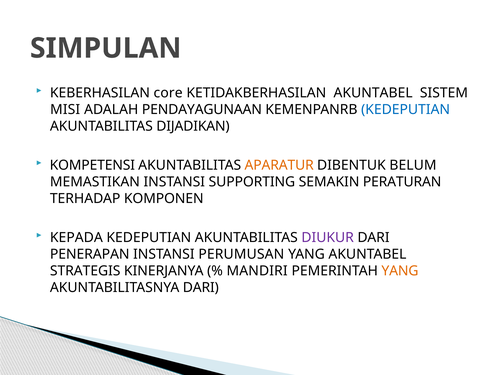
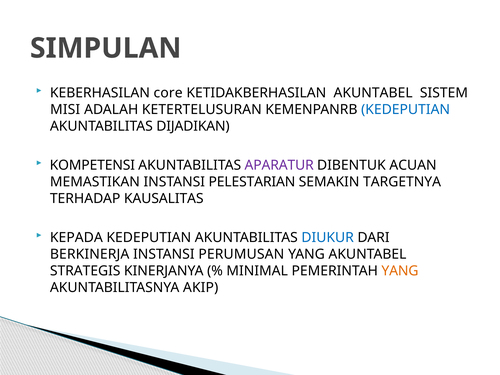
PENDAYAGUNAAN: PENDAYAGUNAAN -> KETERTELUSURAN (202, 109)
APARATUR colour: orange -> purple (279, 165)
BELUM: BELUM -> ACUAN (413, 165)
SUPPORTING: SUPPORTING -> PELESTARIAN (252, 182)
PERATURAN: PERATURAN -> TARGETNYA (402, 182)
KOMPONEN: KOMPONEN -> KAUSALITAS (164, 199)
DIUKUR colour: purple -> blue (328, 237)
PENERAPAN: PENERAPAN -> BERKINERJA (90, 254)
MANDIRI: MANDIRI -> MINIMAL (257, 271)
AKUNTABILITASNYA DARI: DARI -> AKIP (201, 288)
